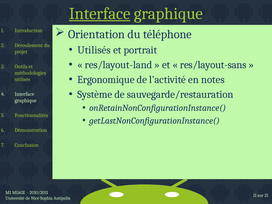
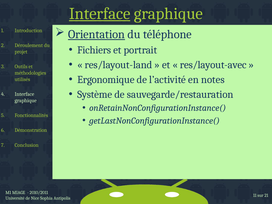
Orientation underline: none -> present (96, 34)
Utilisés: Utilisés -> Fichiers (94, 50)
res/layout-sans: res/layout-sans -> res/layout-avec (213, 65)
